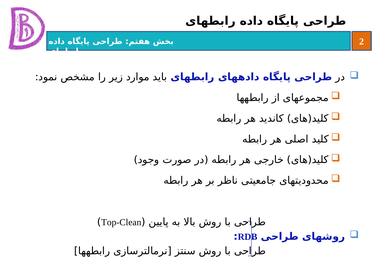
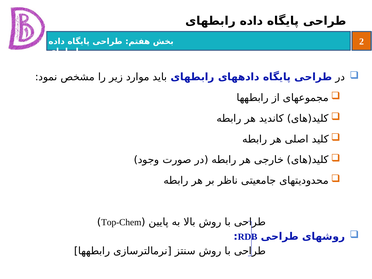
Top-Clean: Top-Clean -> Top-Chem (121, 222)
